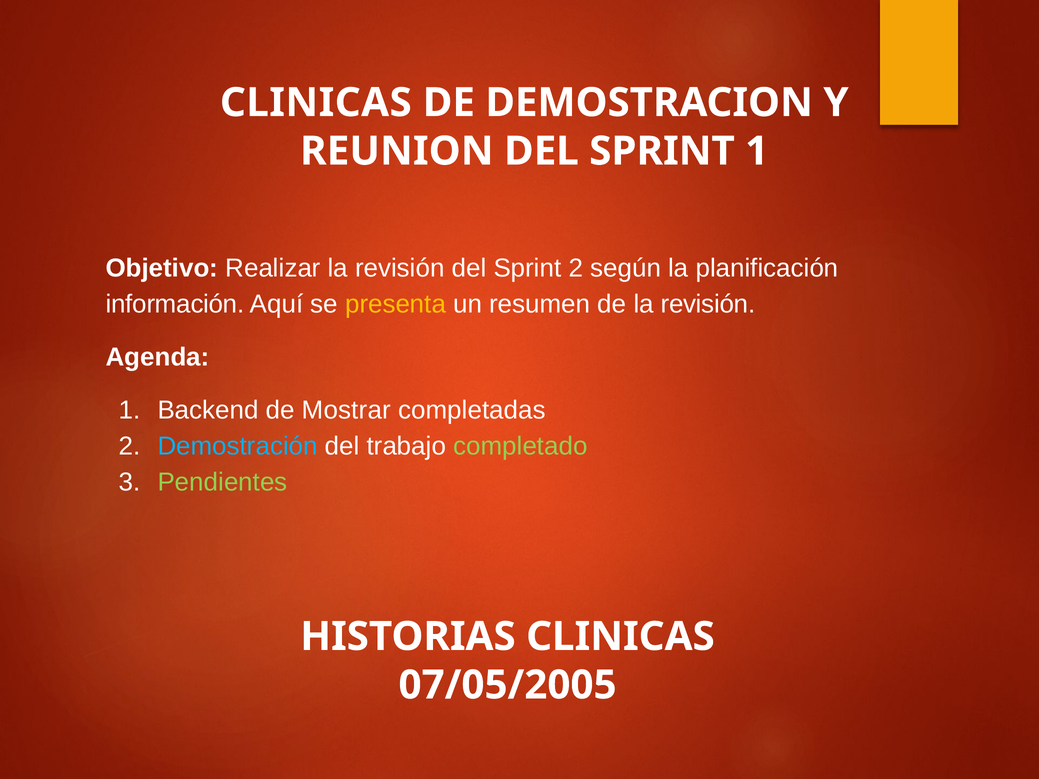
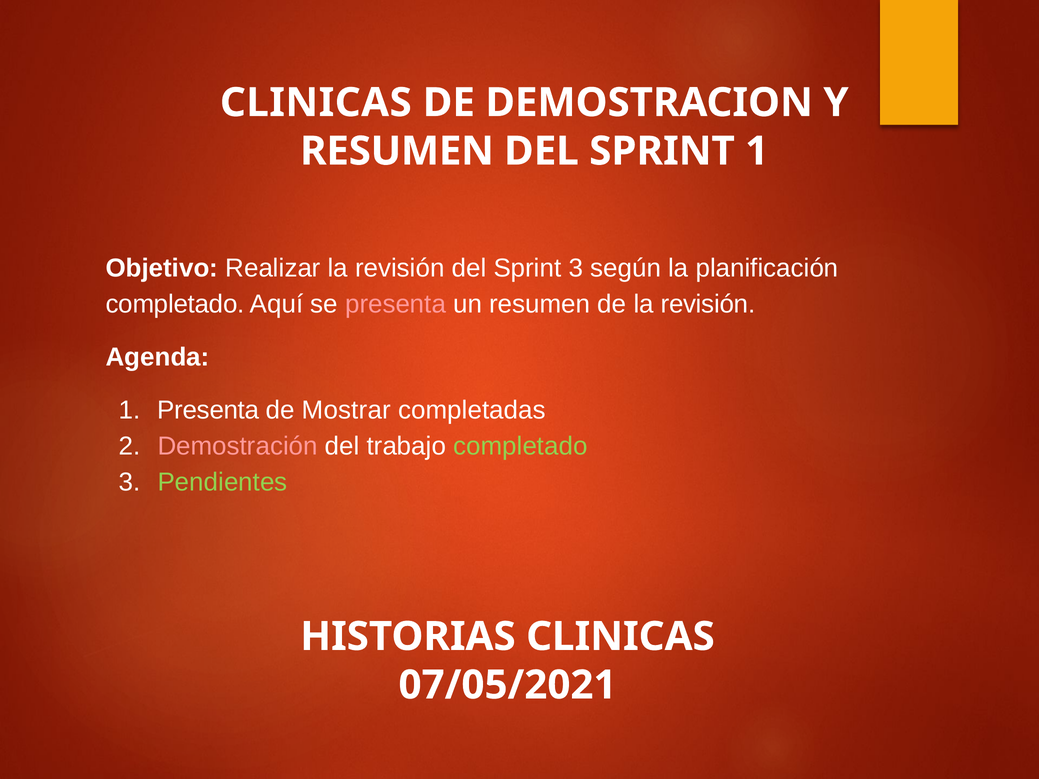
REUNION: REUNION -> RESUMEN (397, 151)
Sprint 2: 2 -> 3 (576, 268)
información: información -> completado (175, 304)
presenta colour: yellow -> pink (396, 304)
1 Backend: Backend -> Presenta (208, 410)
Demostración colour: light blue -> pink (238, 446)
07/05/2005: 07/05/2005 -> 07/05/2021 (508, 685)
